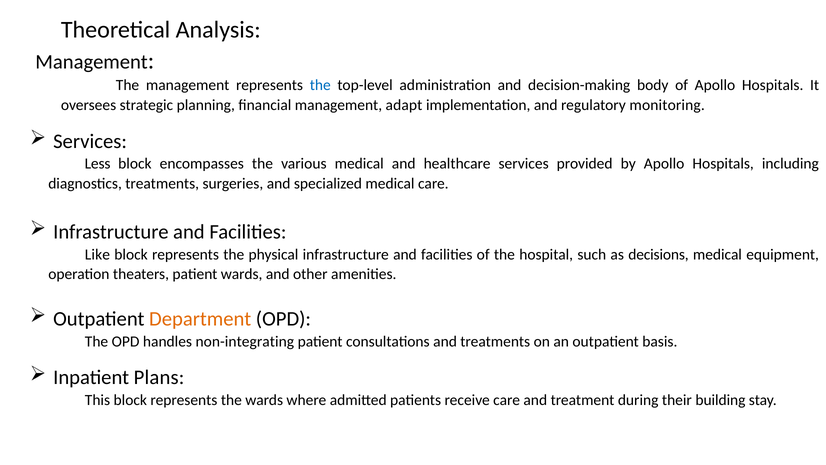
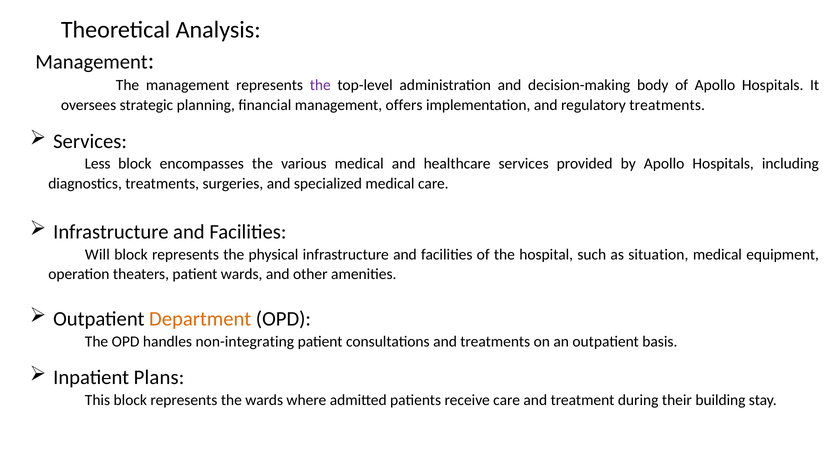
the colour: blue -> purple (320, 85)
adapt: adapt -> offers (404, 105)
regulatory monitoring: monitoring -> treatments (667, 105)
Like: Like -> Will (97, 254)
decisions: decisions -> situation (658, 254)
